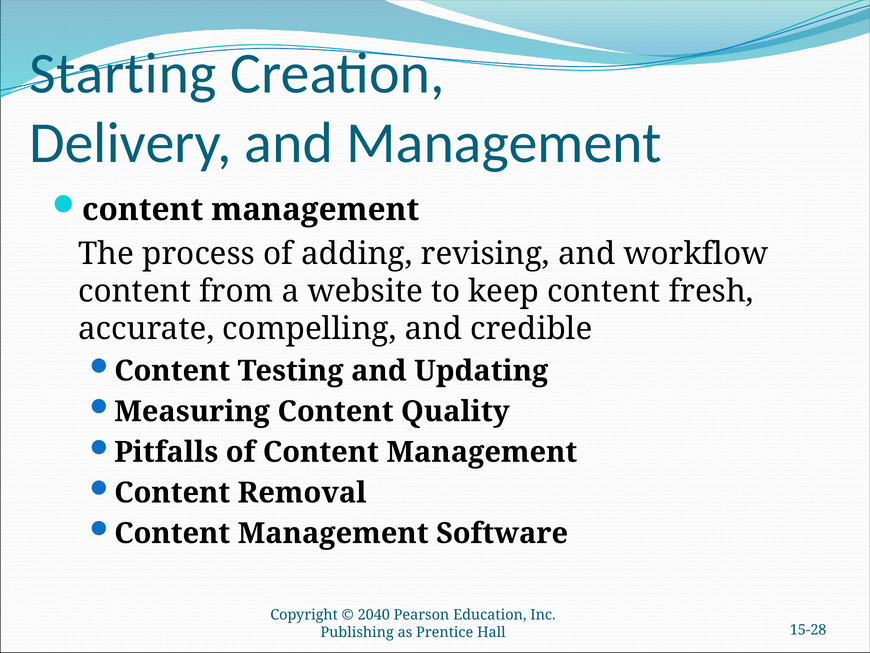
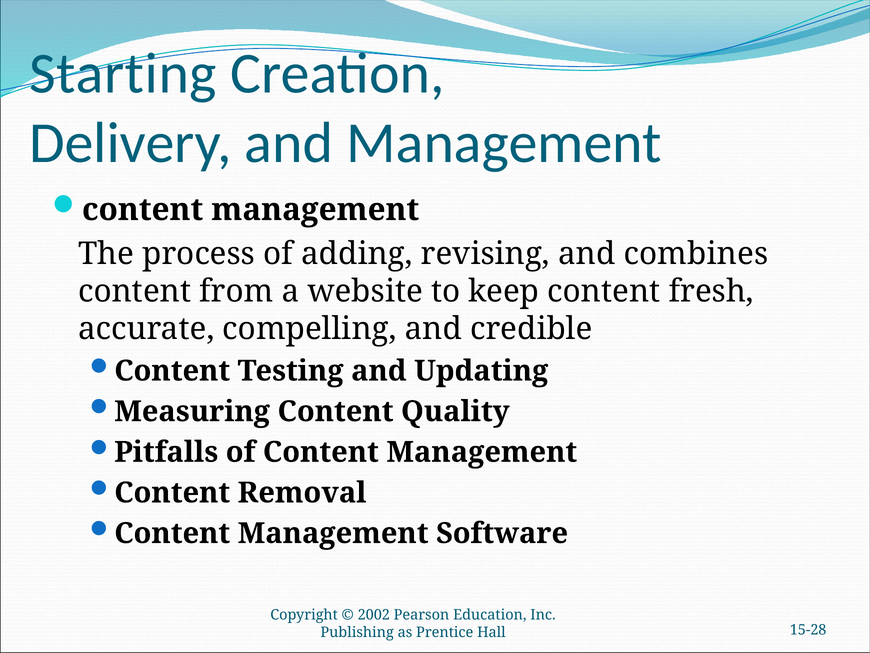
workflow: workflow -> combines (696, 253)
2040: 2040 -> 2002 (374, 614)
